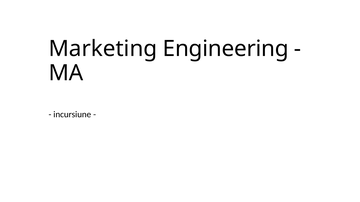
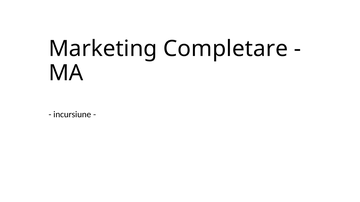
Engineering: Engineering -> Completare (226, 49)
